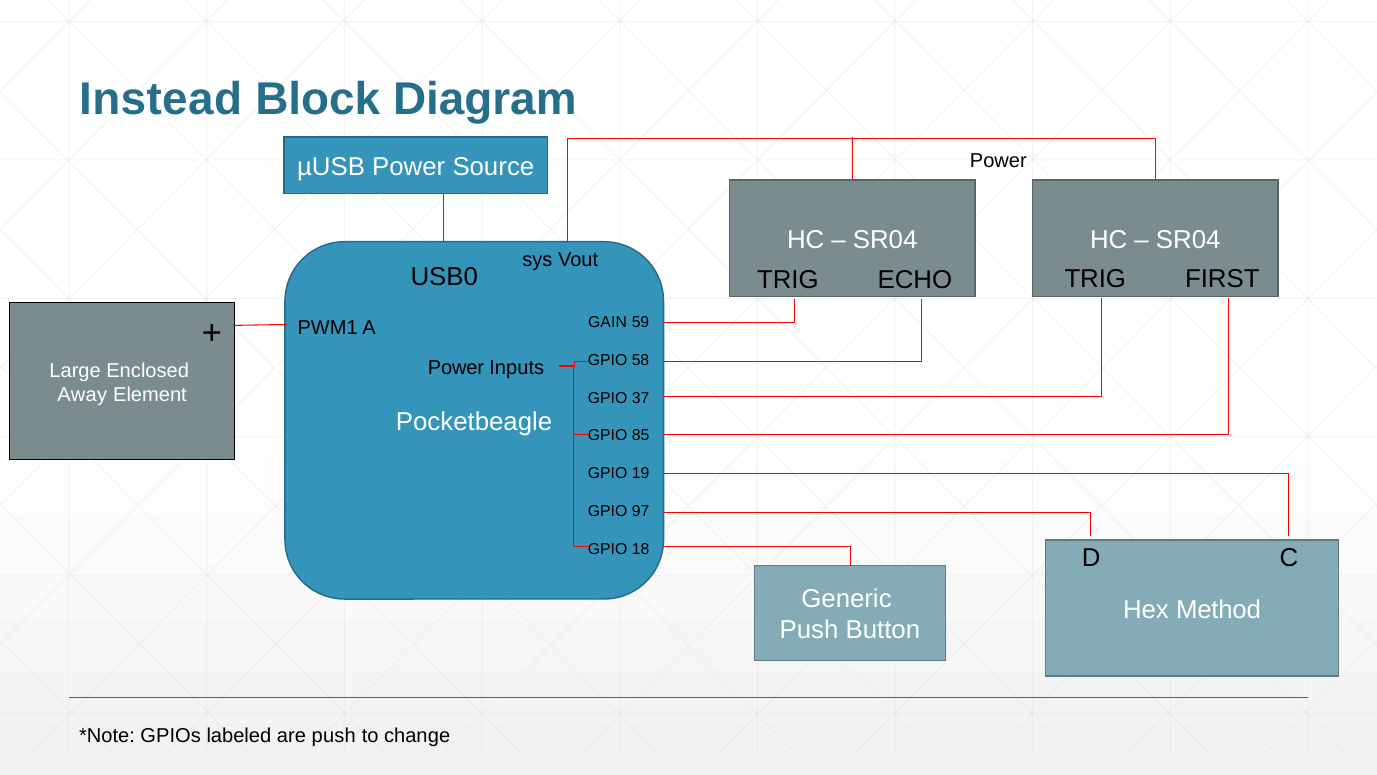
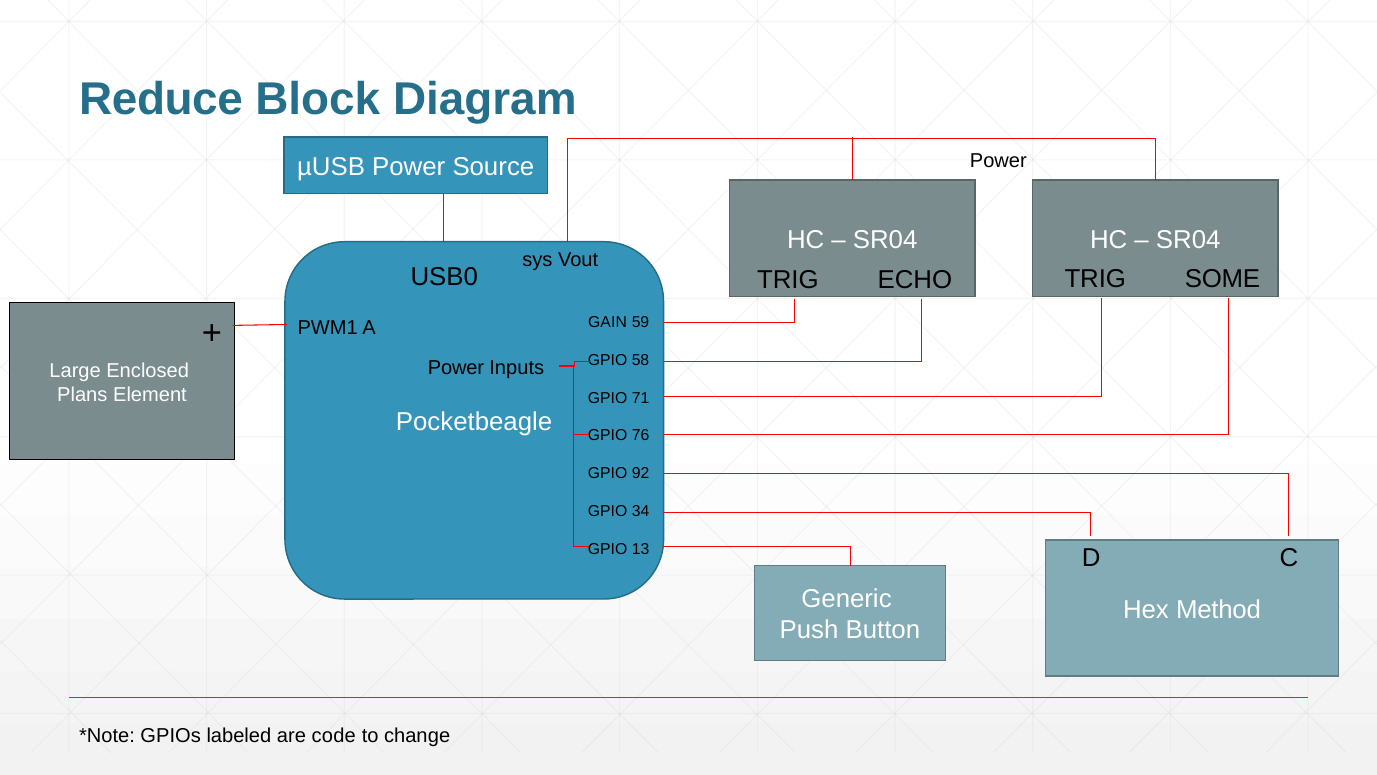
Instead: Instead -> Reduce (161, 99)
FIRST: FIRST -> SOME (1222, 279)
Away: Away -> Plans (82, 394)
37: 37 -> 71 (641, 398)
85: 85 -> 76 (641, 436)
19: 19 -> 92 (641, 473)
97: 97 -> 34 (641, 511)
18: 18 -> 13 (641, 549)
are push: push -> code (334, 735)
